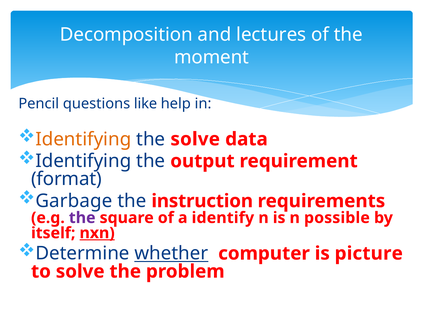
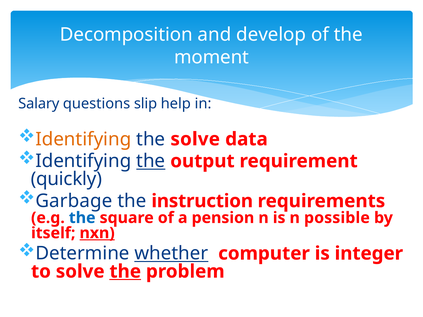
lectures: lectures -> develop (271, 35)
Pencil: Pencil -> Salary (39, 104)
like: like -> slip (146, 104)
the underline: none -> present (151, 161)
format: format -> quickly (66, 179)
the colour: purple -> blue (82, 218)
identify: identify -> pension (223, 218)
picture: picture -> integer (369, 254)
the underline: none -> present (125, 272)
